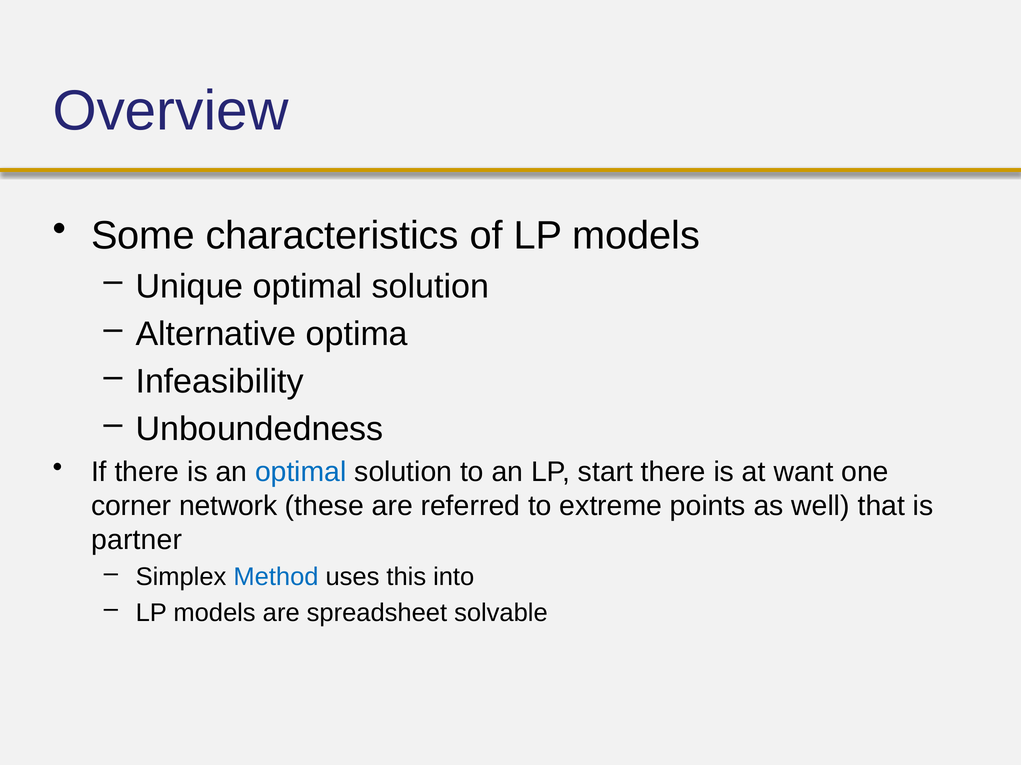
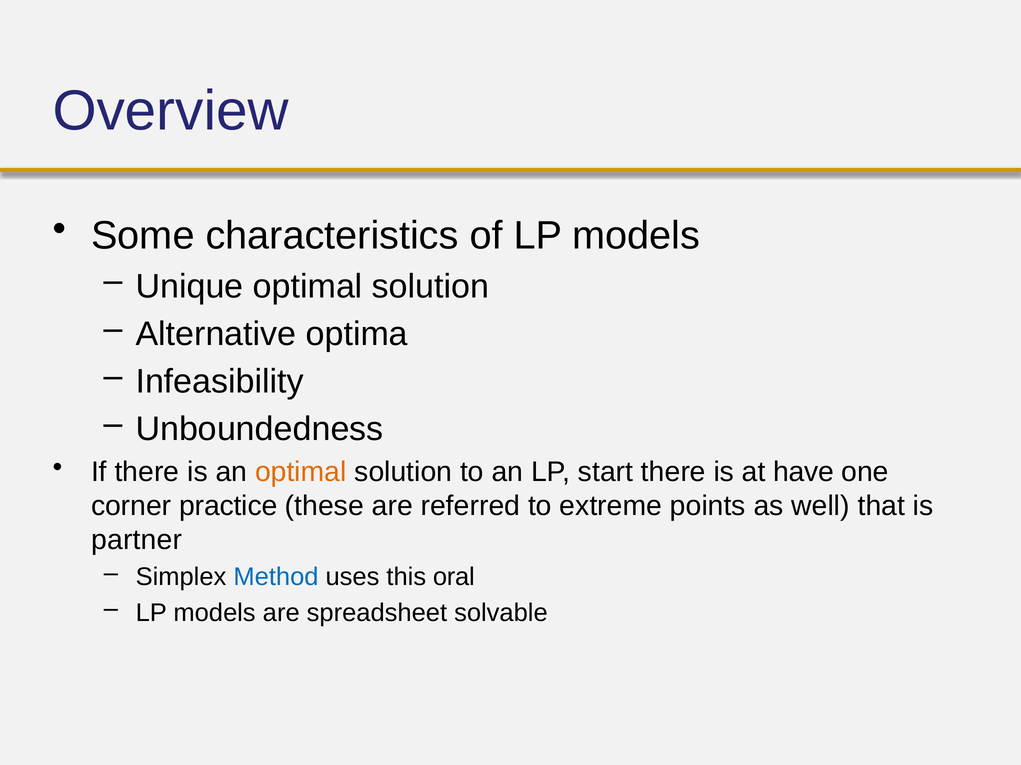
optimal colour: blue -> orange (301, 472)
want: want -> have (804, 472)
network: network -> practice (228, 506)
into: into -> oral (454, 578)
